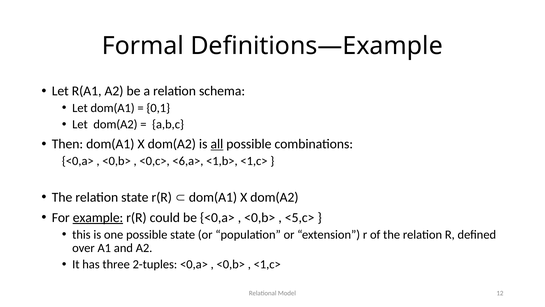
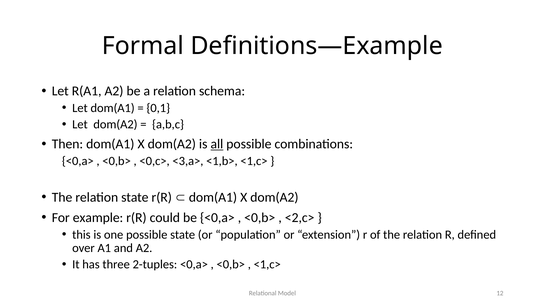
<6,a>: <6,a> -> <3,a> (188, 161)
example underline: present -> none (98, 217)
<5,c>: <5,c> -> <2,c> (300, 217)
